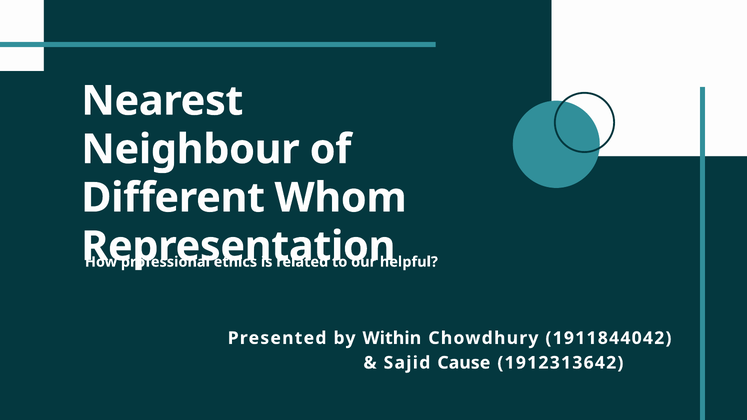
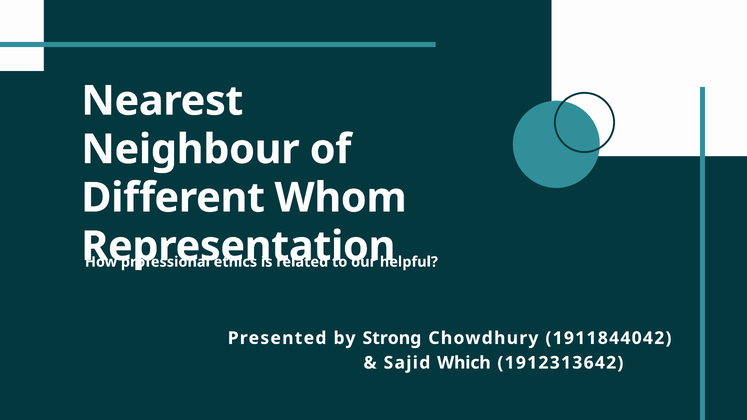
Within: Within -> Strong (392, 338)
Cause: Cause -> Which (464, 363)
